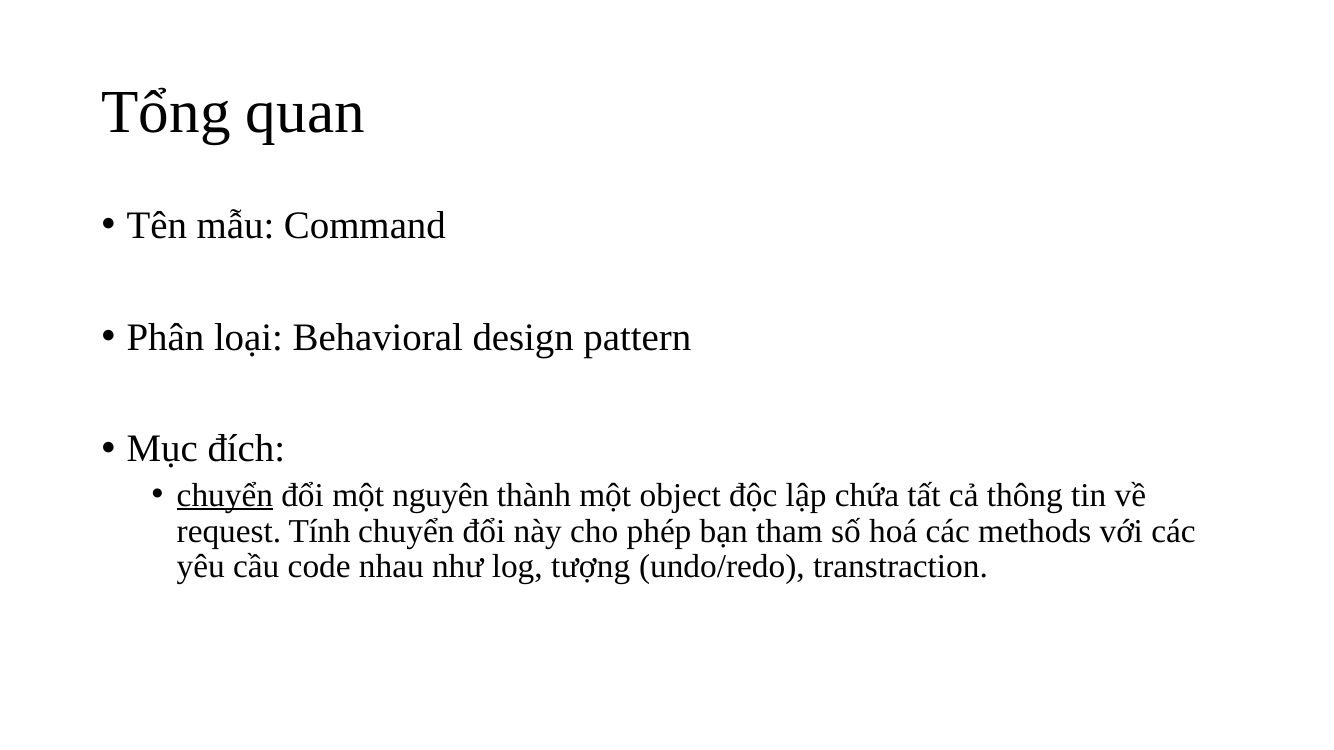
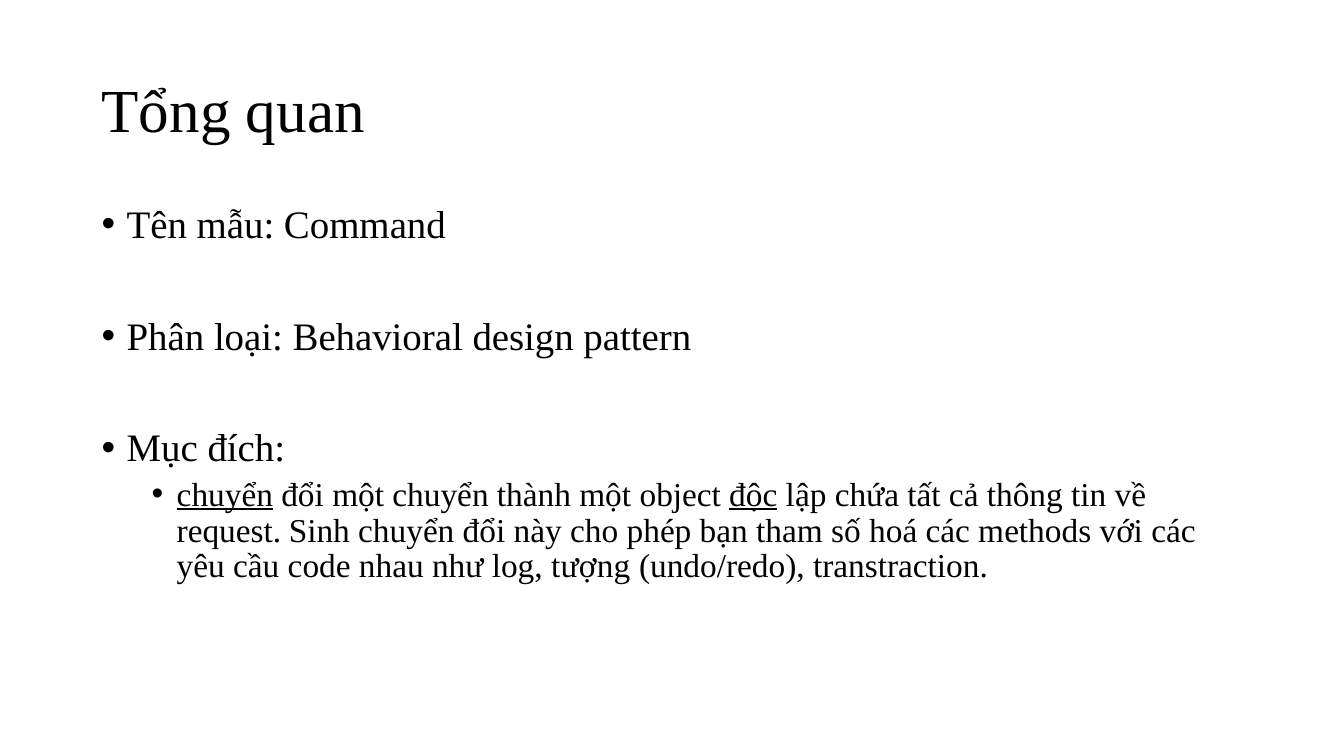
một nguyên: nguyên -> chuyển (441, 495)
độc underline: none -> present (753, 495)
Tính: Tính -> Sinh (319, 531)
